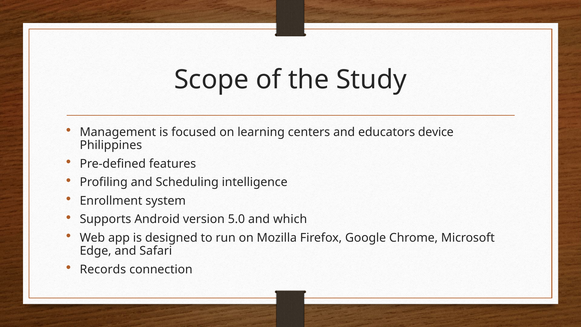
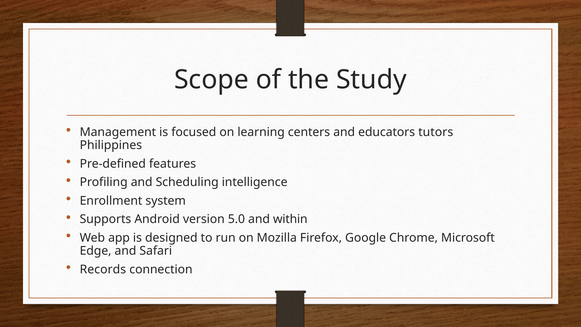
device: device -> tutors (436, 132)
which: which -> within (290, 219)
